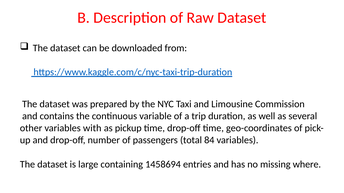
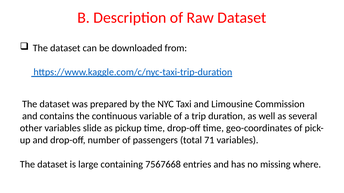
with: with -> slide (92, 129)
84: 84 -> 71 (209, 141)
1458694: 1458694 -> 7567668 (163, 165)
